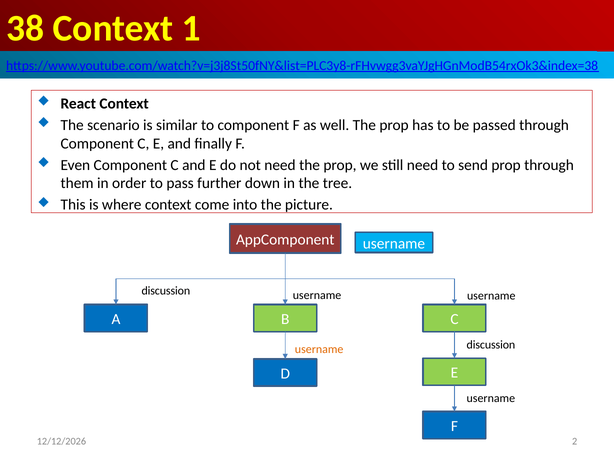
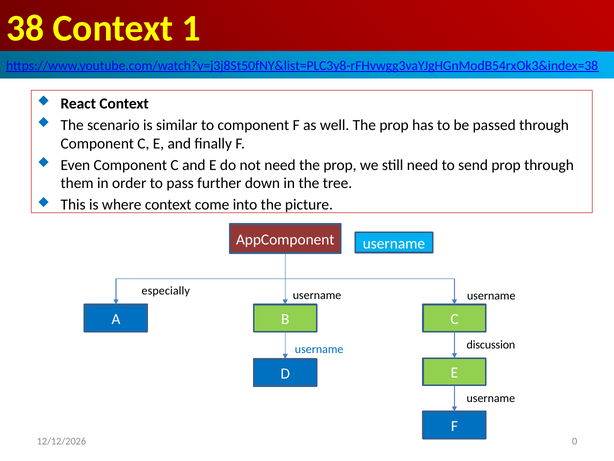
discussion: discussion -> especially (166, 291)
username colour: orange -> blue (319, 349)
2: 2 -> 0 (575, 441)
